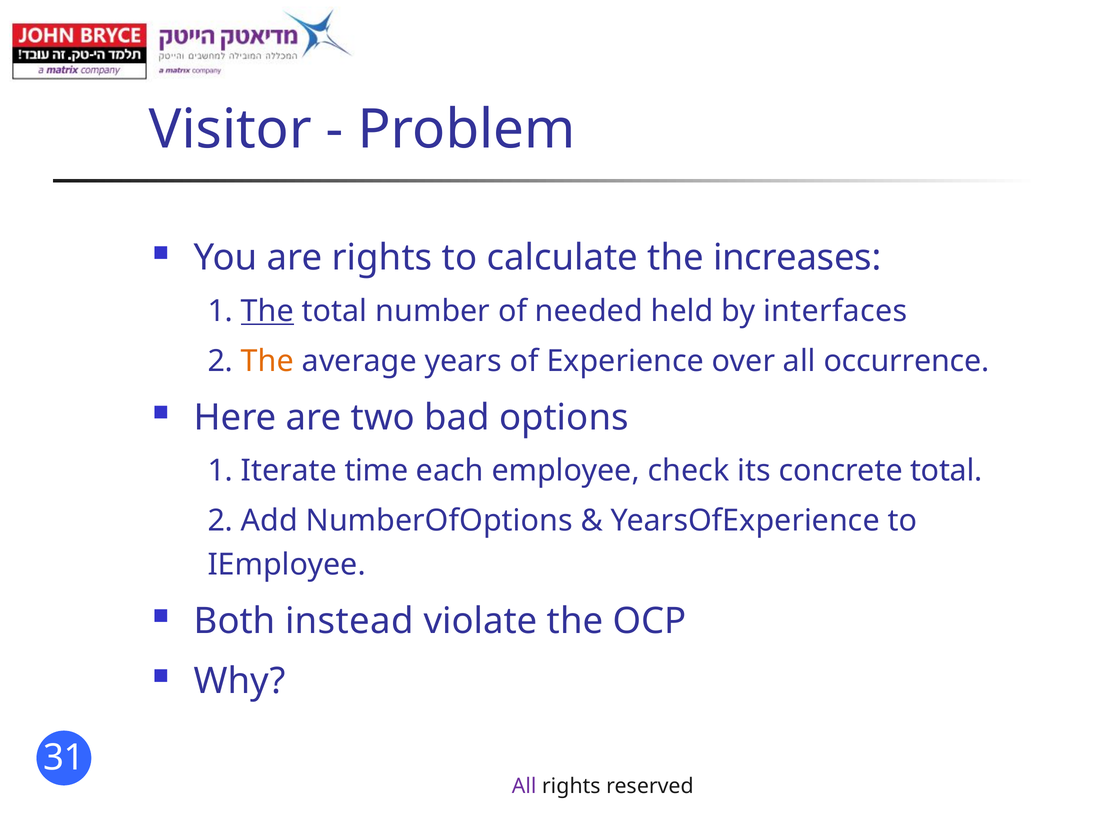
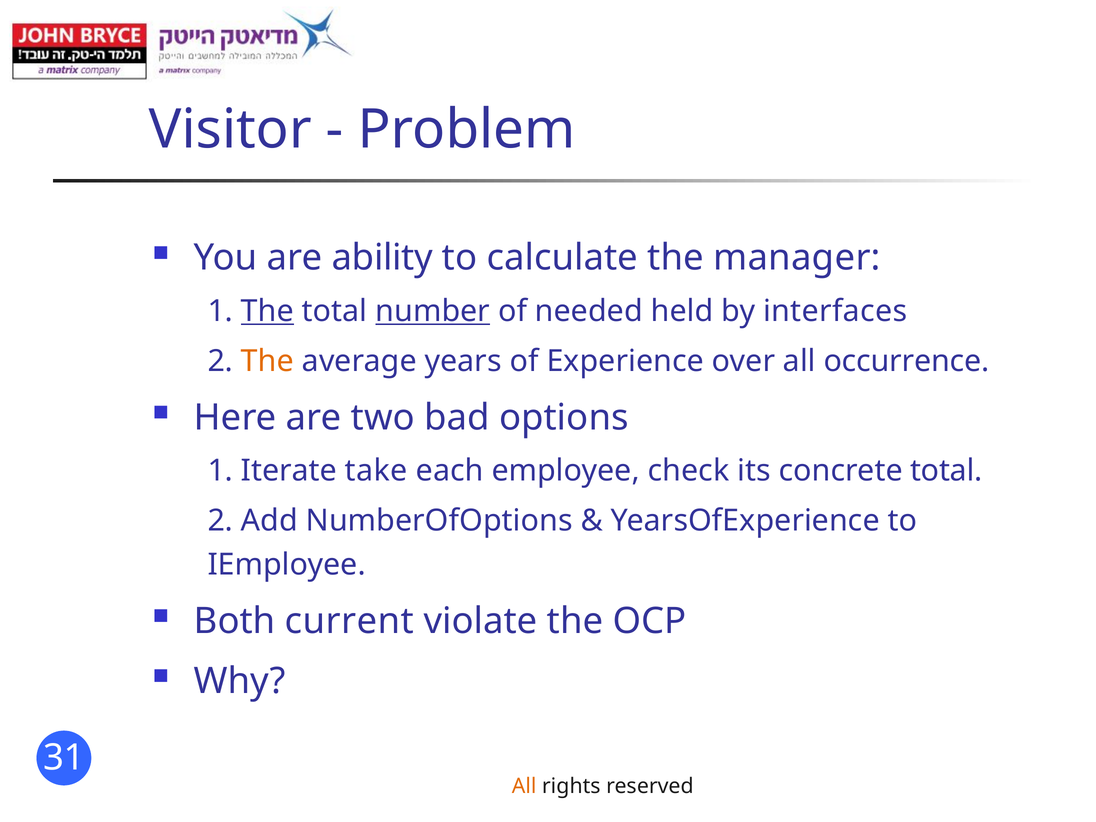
are rights: rights -> ability (382, 258)
increases: increases -> manager (797, 258)
number underline: none -> present (433, 311)
time: time -> take (376, 471)
instead: instead -> current (349, 621)
All colour: purple -> orange (524, 786)
